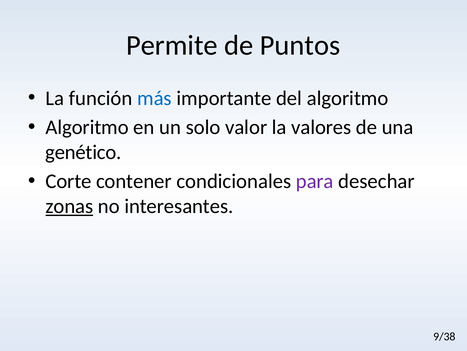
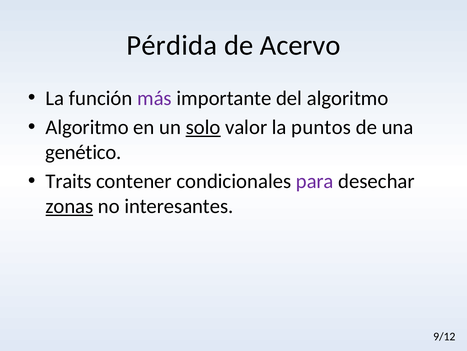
Permite: Permite -> Pérdida (172, 45)
Puntos: Puntos -> Acervo (300, 45)
más colour: blue -> purple (154, 98)
solo underline: none -> present (203, 127)
valores: valores -> puntos (321, 127)
Corte: Corte -> Traits (69, 181)
9/38: 9/38 -> 9/12 (444, 336)
